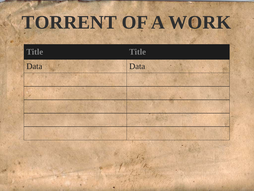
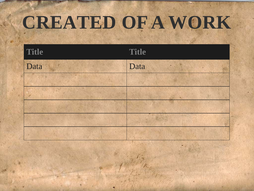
TORRENT: TORRENT -> CREATED (69, 22)
